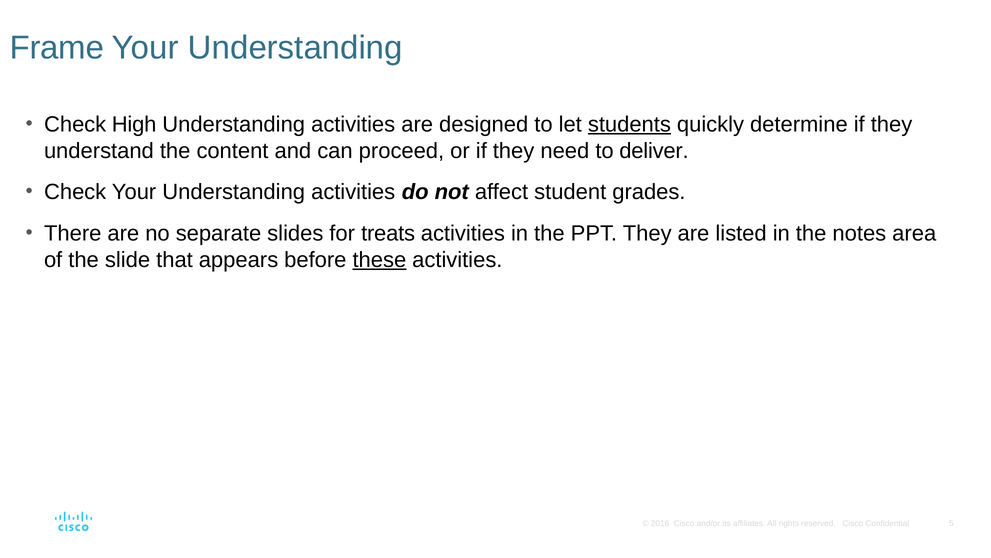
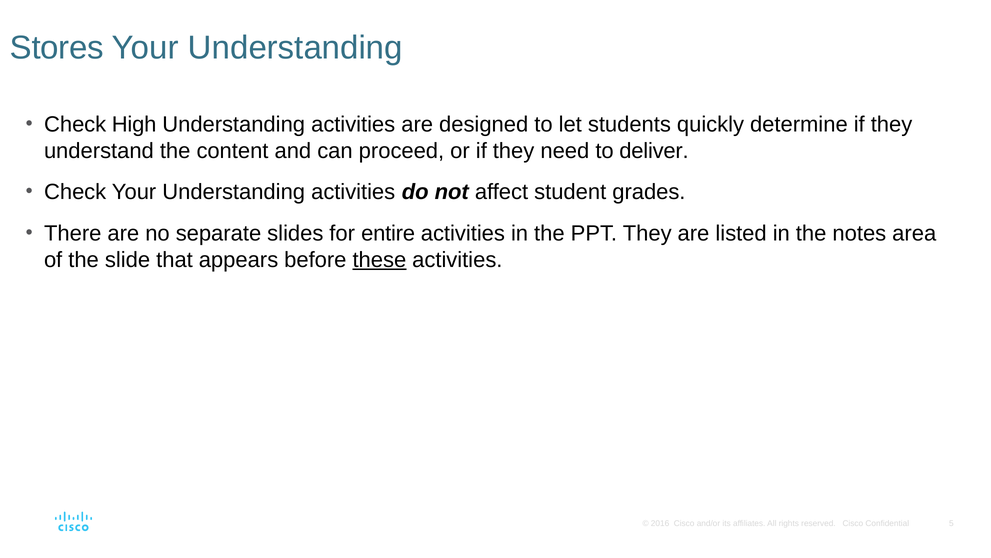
Frame: Frame -> Stores (57, 48)
students underline: present -> none (629, 124)
treats: treats -> entire (388, 233)
